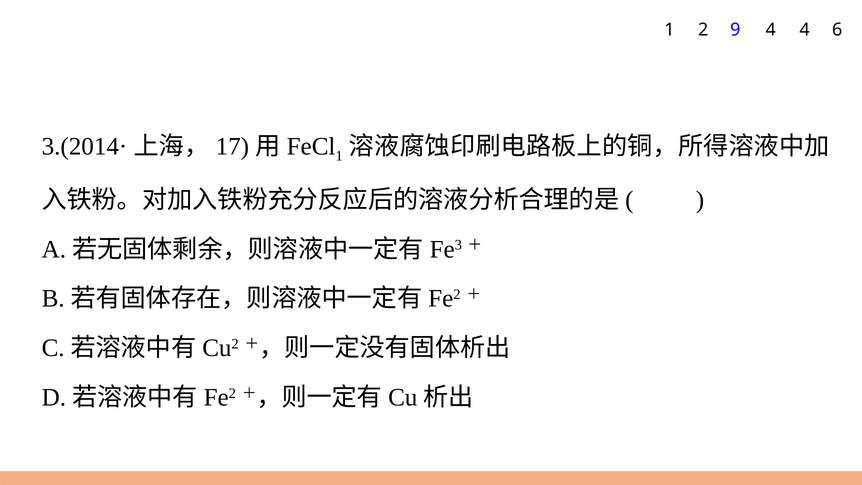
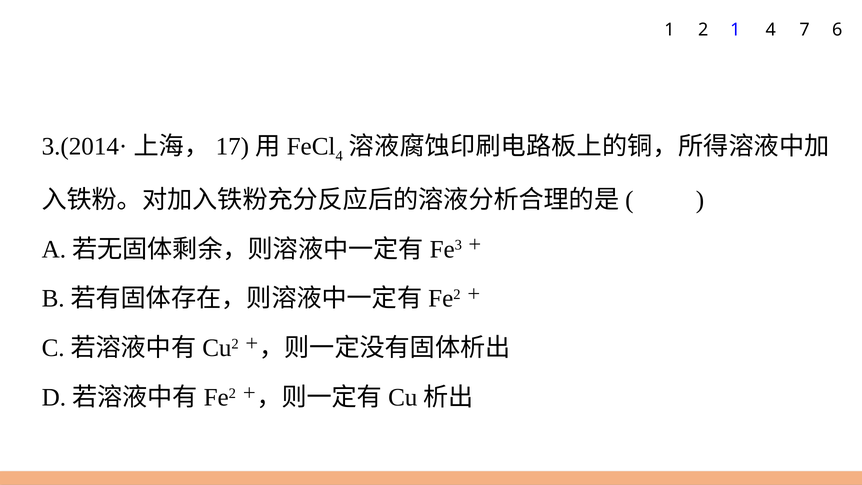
2 9: 9 -> 1 (735, 30)
4 4: 4 -> 7 (805, 30)
1: 1 -> 4 (339, 156)
